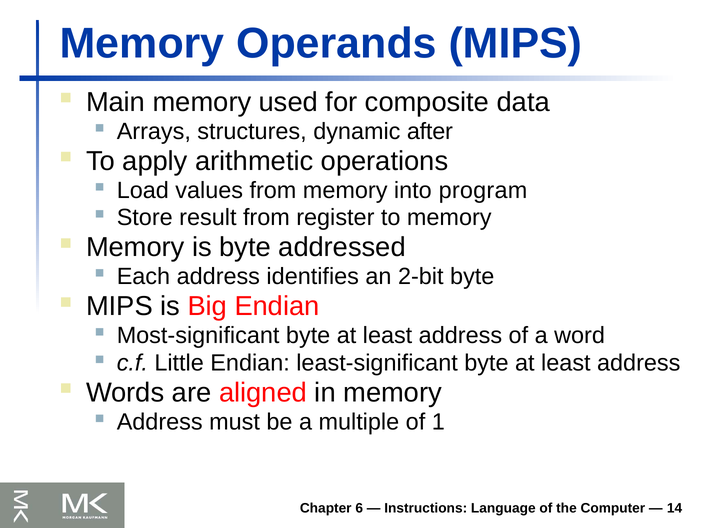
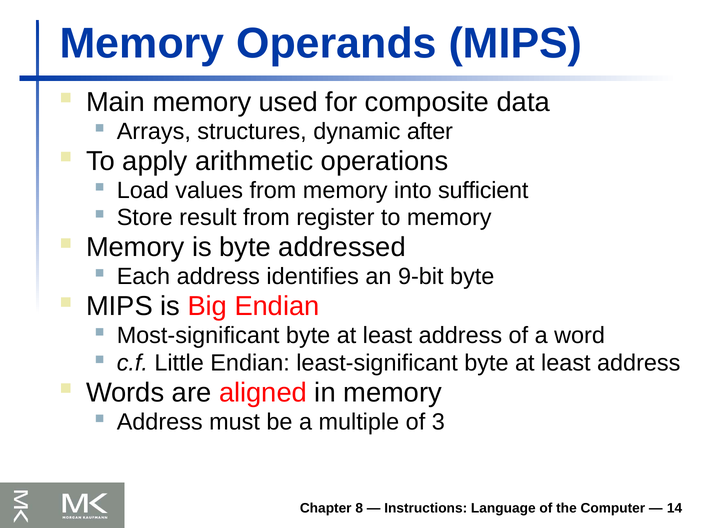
program: program -> sufficient (483, 190)
2-bit: 2-bit -> 9-bit (421, 276)
1: 1 -> 3 (438, 421)
6: 6 -> 8 (359, 507)
